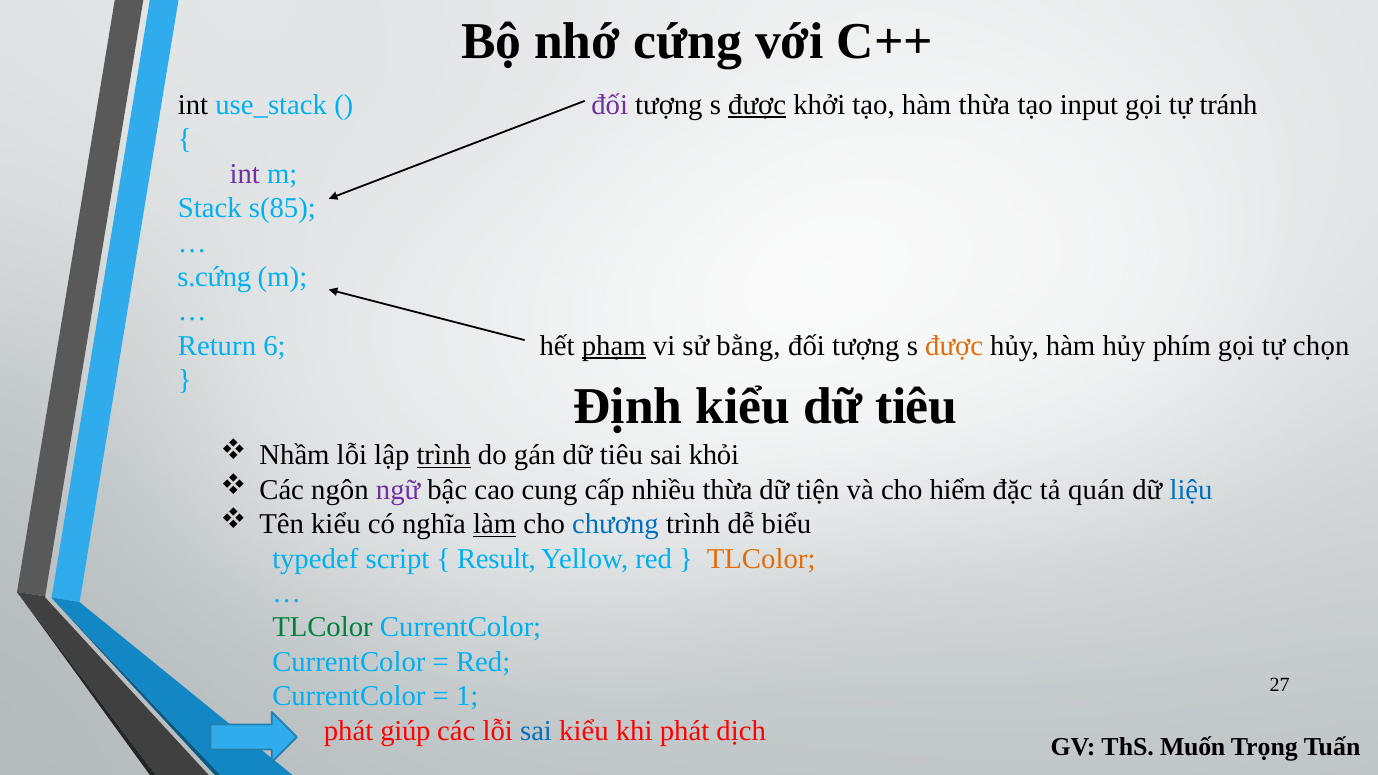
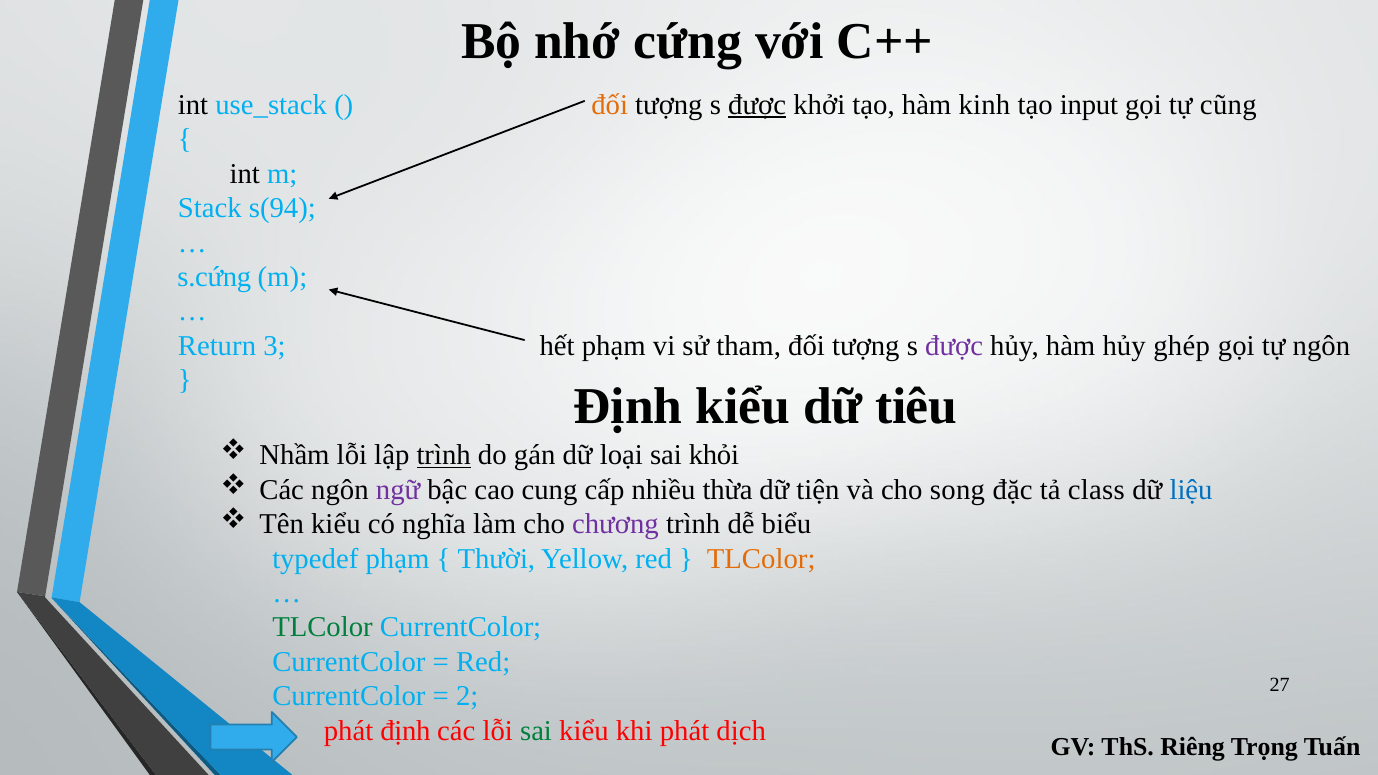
đối colour: purple -> orange (610, 105)
hàm thừa: thừa -> kinh (984, 105)
tránh: tránh -> cũng (1228, 105)
int colour: purple -> black (245, 174)
s(85: s(85 -> s(94 (282, 208)
6: 6 -> 3 (274, 346)
phạm underline: present -> none (614, 346)
bằng: bằng -> tham (749, 346)
được colour: orange -> purple (954, 346)
phím: phím -> ghép (1182, 346)
tự chọn: chọn -> ngôn (1321, 346)
gán dữ tiêu: tiêu -> loại (621, 455)
hiểm: hiểm -> song (957, 490)
quán: quán -> class (1096, 490)
làm underline: present -> none (495, 524)
chương colour: blue -> purple (615, 524)
typedef script: script -> phạm (397, 559)
Result: Result -> Thười (496, 559)
1: 1 -> 2 (467, 696)
phát giúp: giúp -> định (405, 731)
sai colour: blue -> green (536, 731)
Muốn: Muốn -> Riêng (1193, 747)
